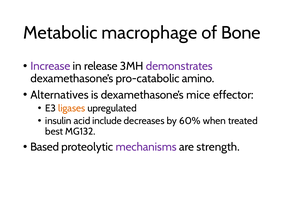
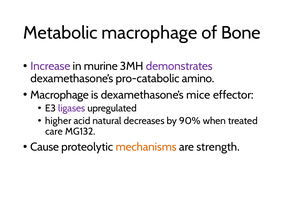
release: release -> murine (101, 66)
Alternatives: Alternatives -> Macrophage (60, 95)
ligases colour: orange -> purple (72, 109)
insulin: insulin -> higher (58, 121)
include: include -> natural (107, 121)
60%: 60% -> 90% (190, 121)
best: best -> care (54, 132)
Based: Based -> Cause (45, 147)
mechanisms colour: purple -> orange (146, 147)
